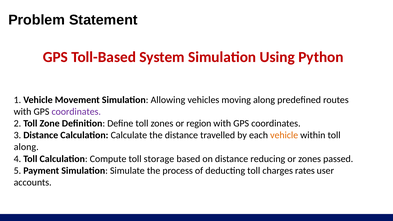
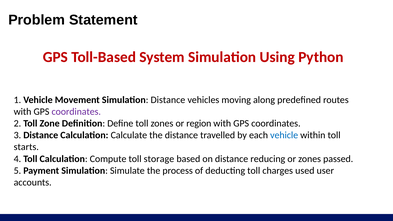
Simulation Allowing: Allowing -> Distance (168, 100)
vehicle colour: orange -> blue (284, 135)
along: along -> starts (26, 147)
rates: rates -> used (305, 171)
